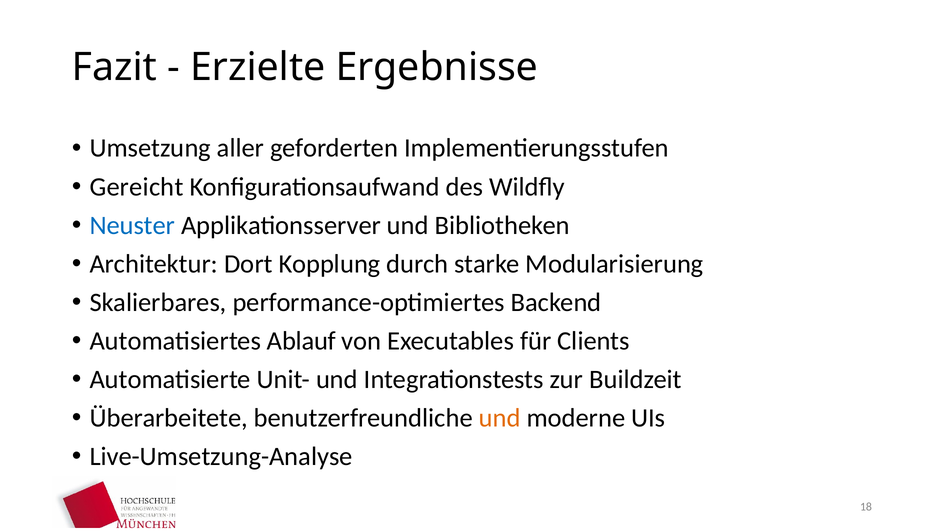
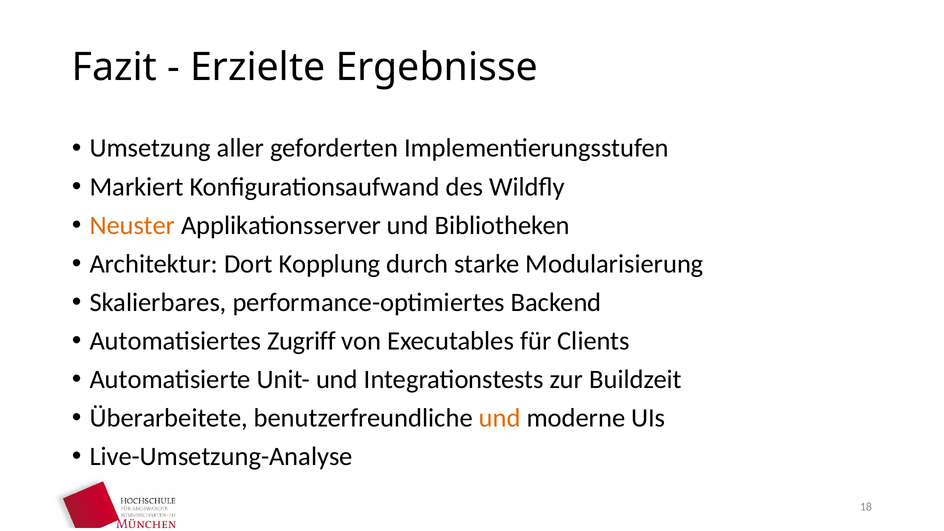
Gereicht: Gereicht -> Markiert (137, 187)
Neuster colour: blue -> orange (132, 225)
Ablauf: Ablauf -> Zugriff (301, 341)
